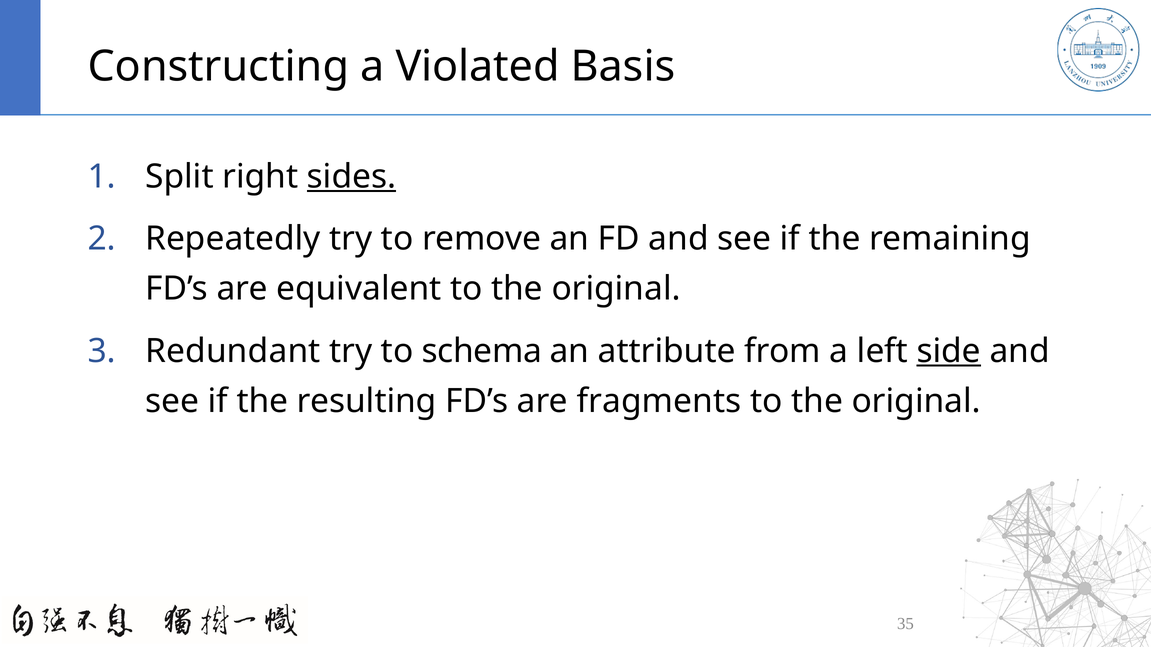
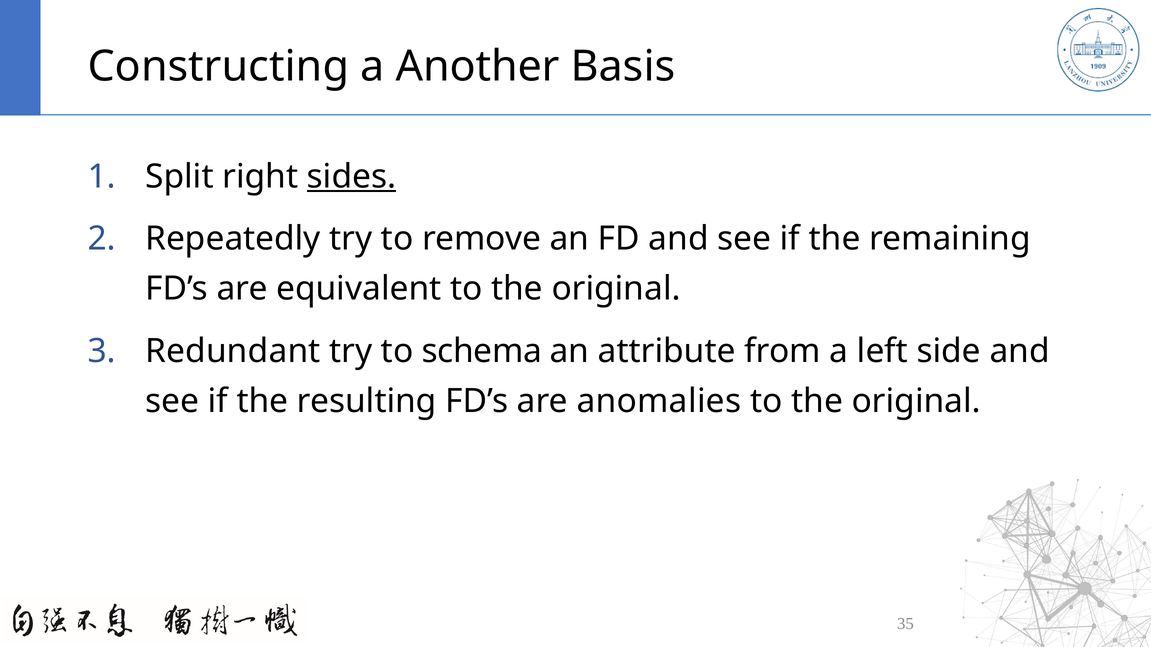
Violated: Violated -> Another (478, 67)
side underline: present -> none (949, 351)
fragments: fragments -> anomalies (659, 402)
